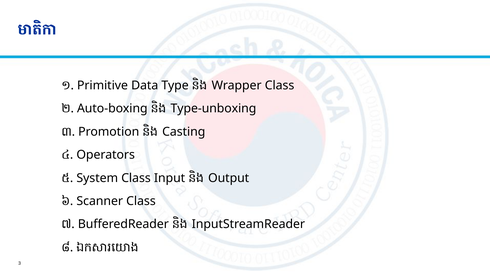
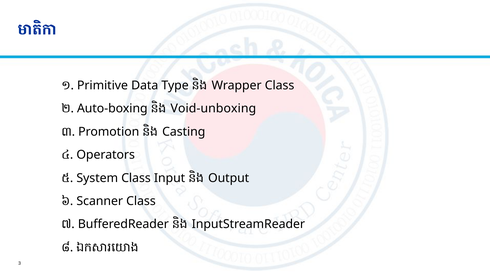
Type-unboxing: Type-unboxing -> Void-unboxing (213, 108)
